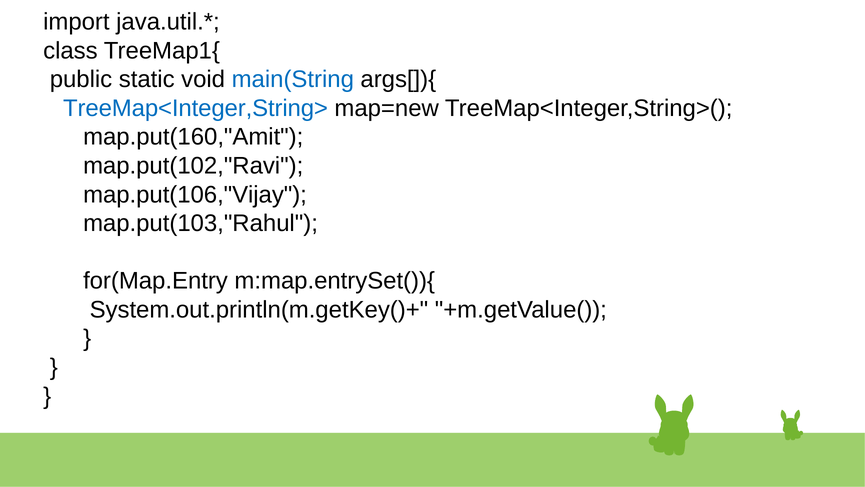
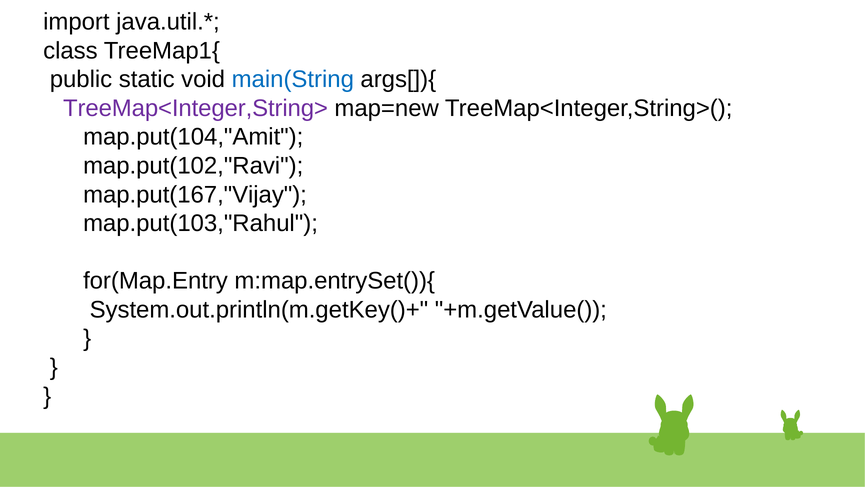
TreeMap<Integer,String> colour: blue -> purple (196, 108)
map.put(160,"Amit: map.put(160,"Amit -> map.put(104,"Amit (193, 137)
map.put(106,"Vijay: map.put(106,"Vijay -> map.put(167,"Vijay (195, 194)
